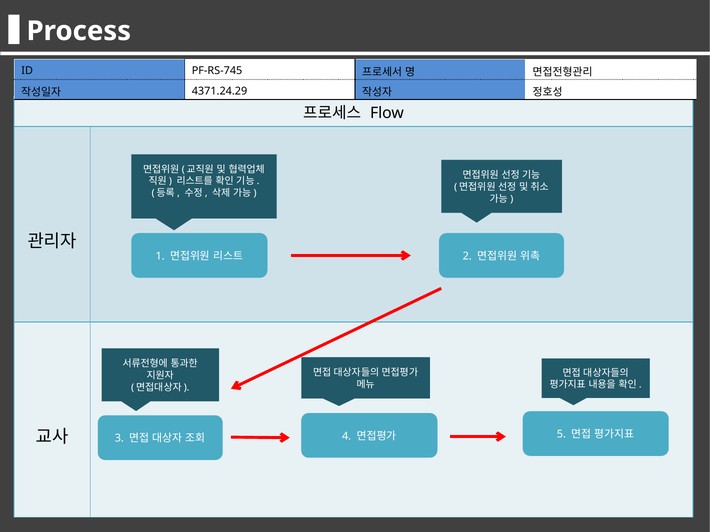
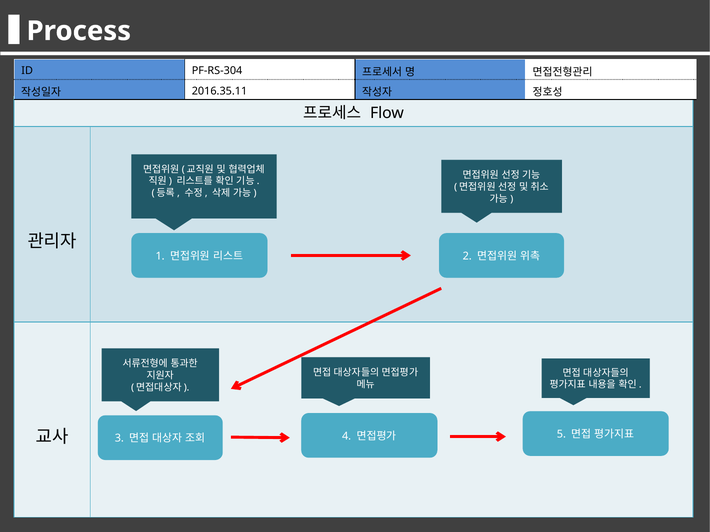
PF-RS-745: PF-RS-745 -> PF-RS-304 (217, 71)
4371.24.29: 4371.24.29 -> 2016.35.11 (220, 91)
